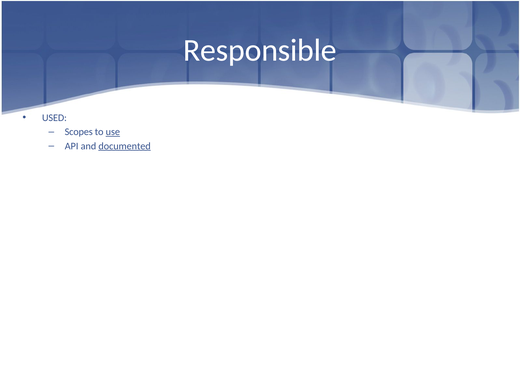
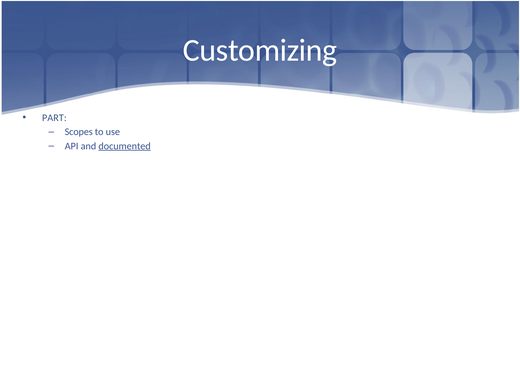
Responsible: Responsible -> Customizing (260, 50)
USED: USED -> PART (54, 118)
use underline: present -> none (113, 132)
